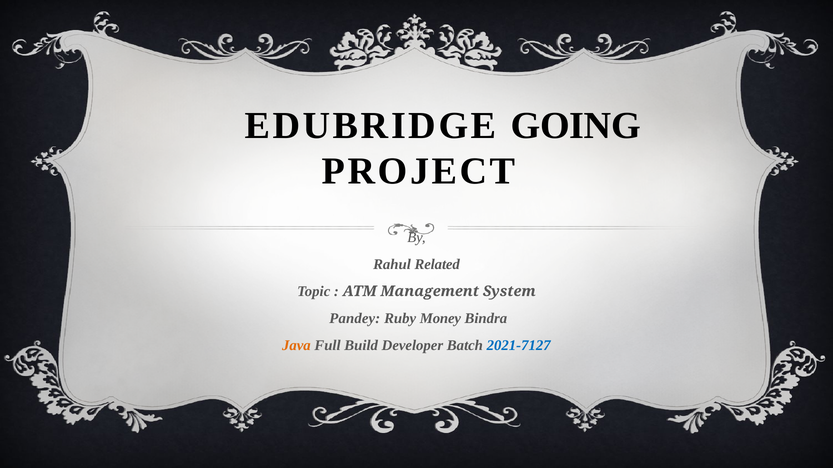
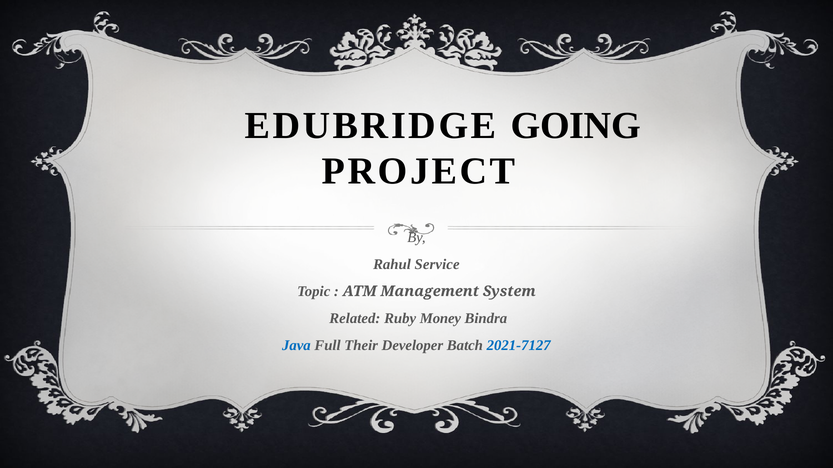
Related: Related -> Service (437, 265)
Pandey: Pandey -> Related (355, 319)
Java colour: orange -> blue (296, 346)
Build: Build -> Their (361, 346)
